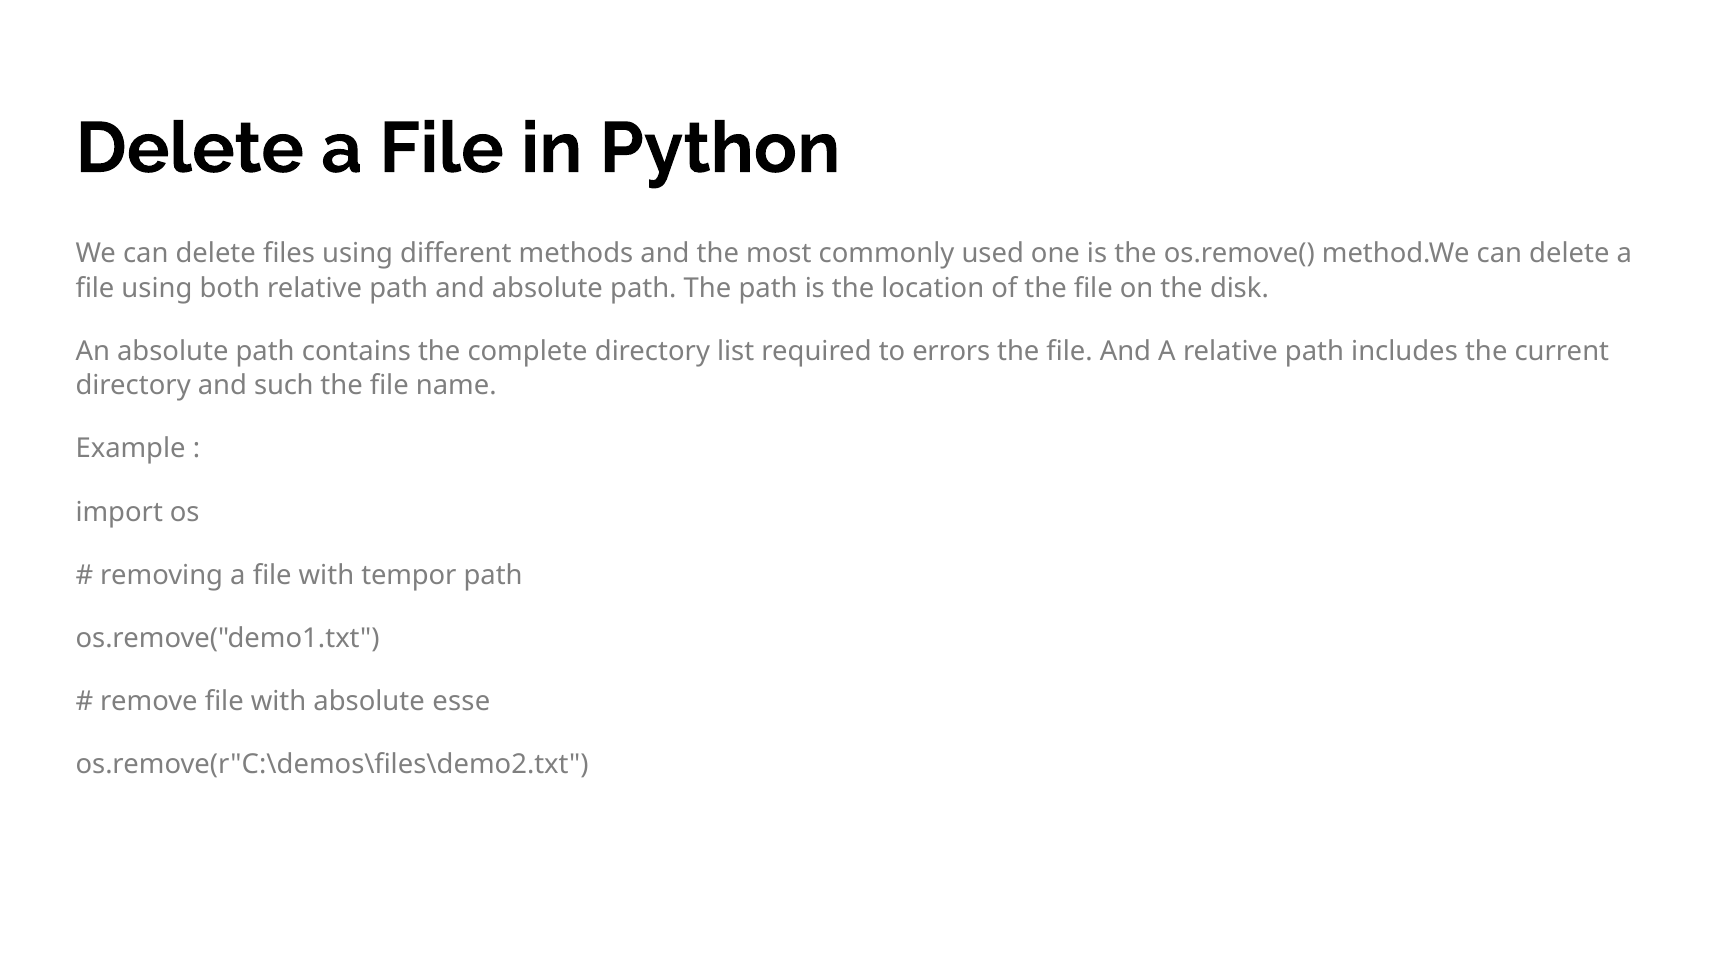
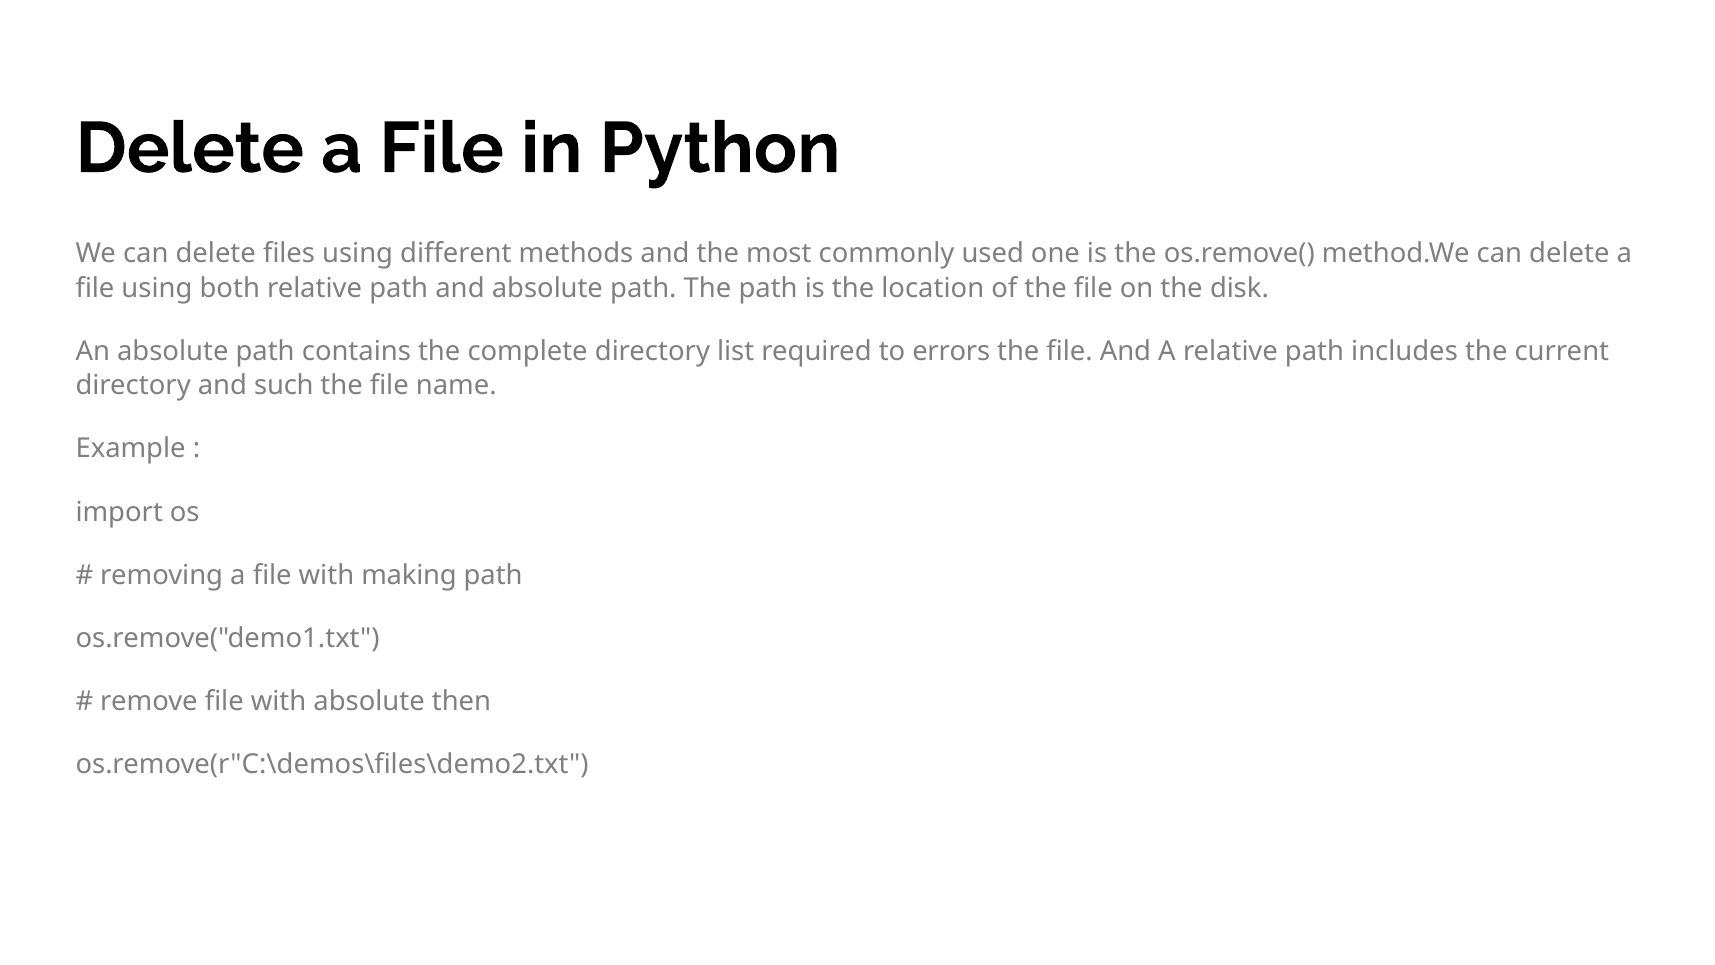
tempor: tempor -> making (409, 575)
esse: esse -> then (462, 701)
